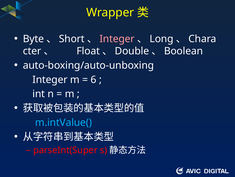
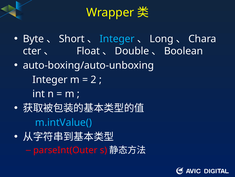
Integer colour: pink -> light blue (117, 39)
6: 6 -> 2 (94, 79)
parseInt(Super: parseInt(Super -> parseInt(Outer (65, 150)
